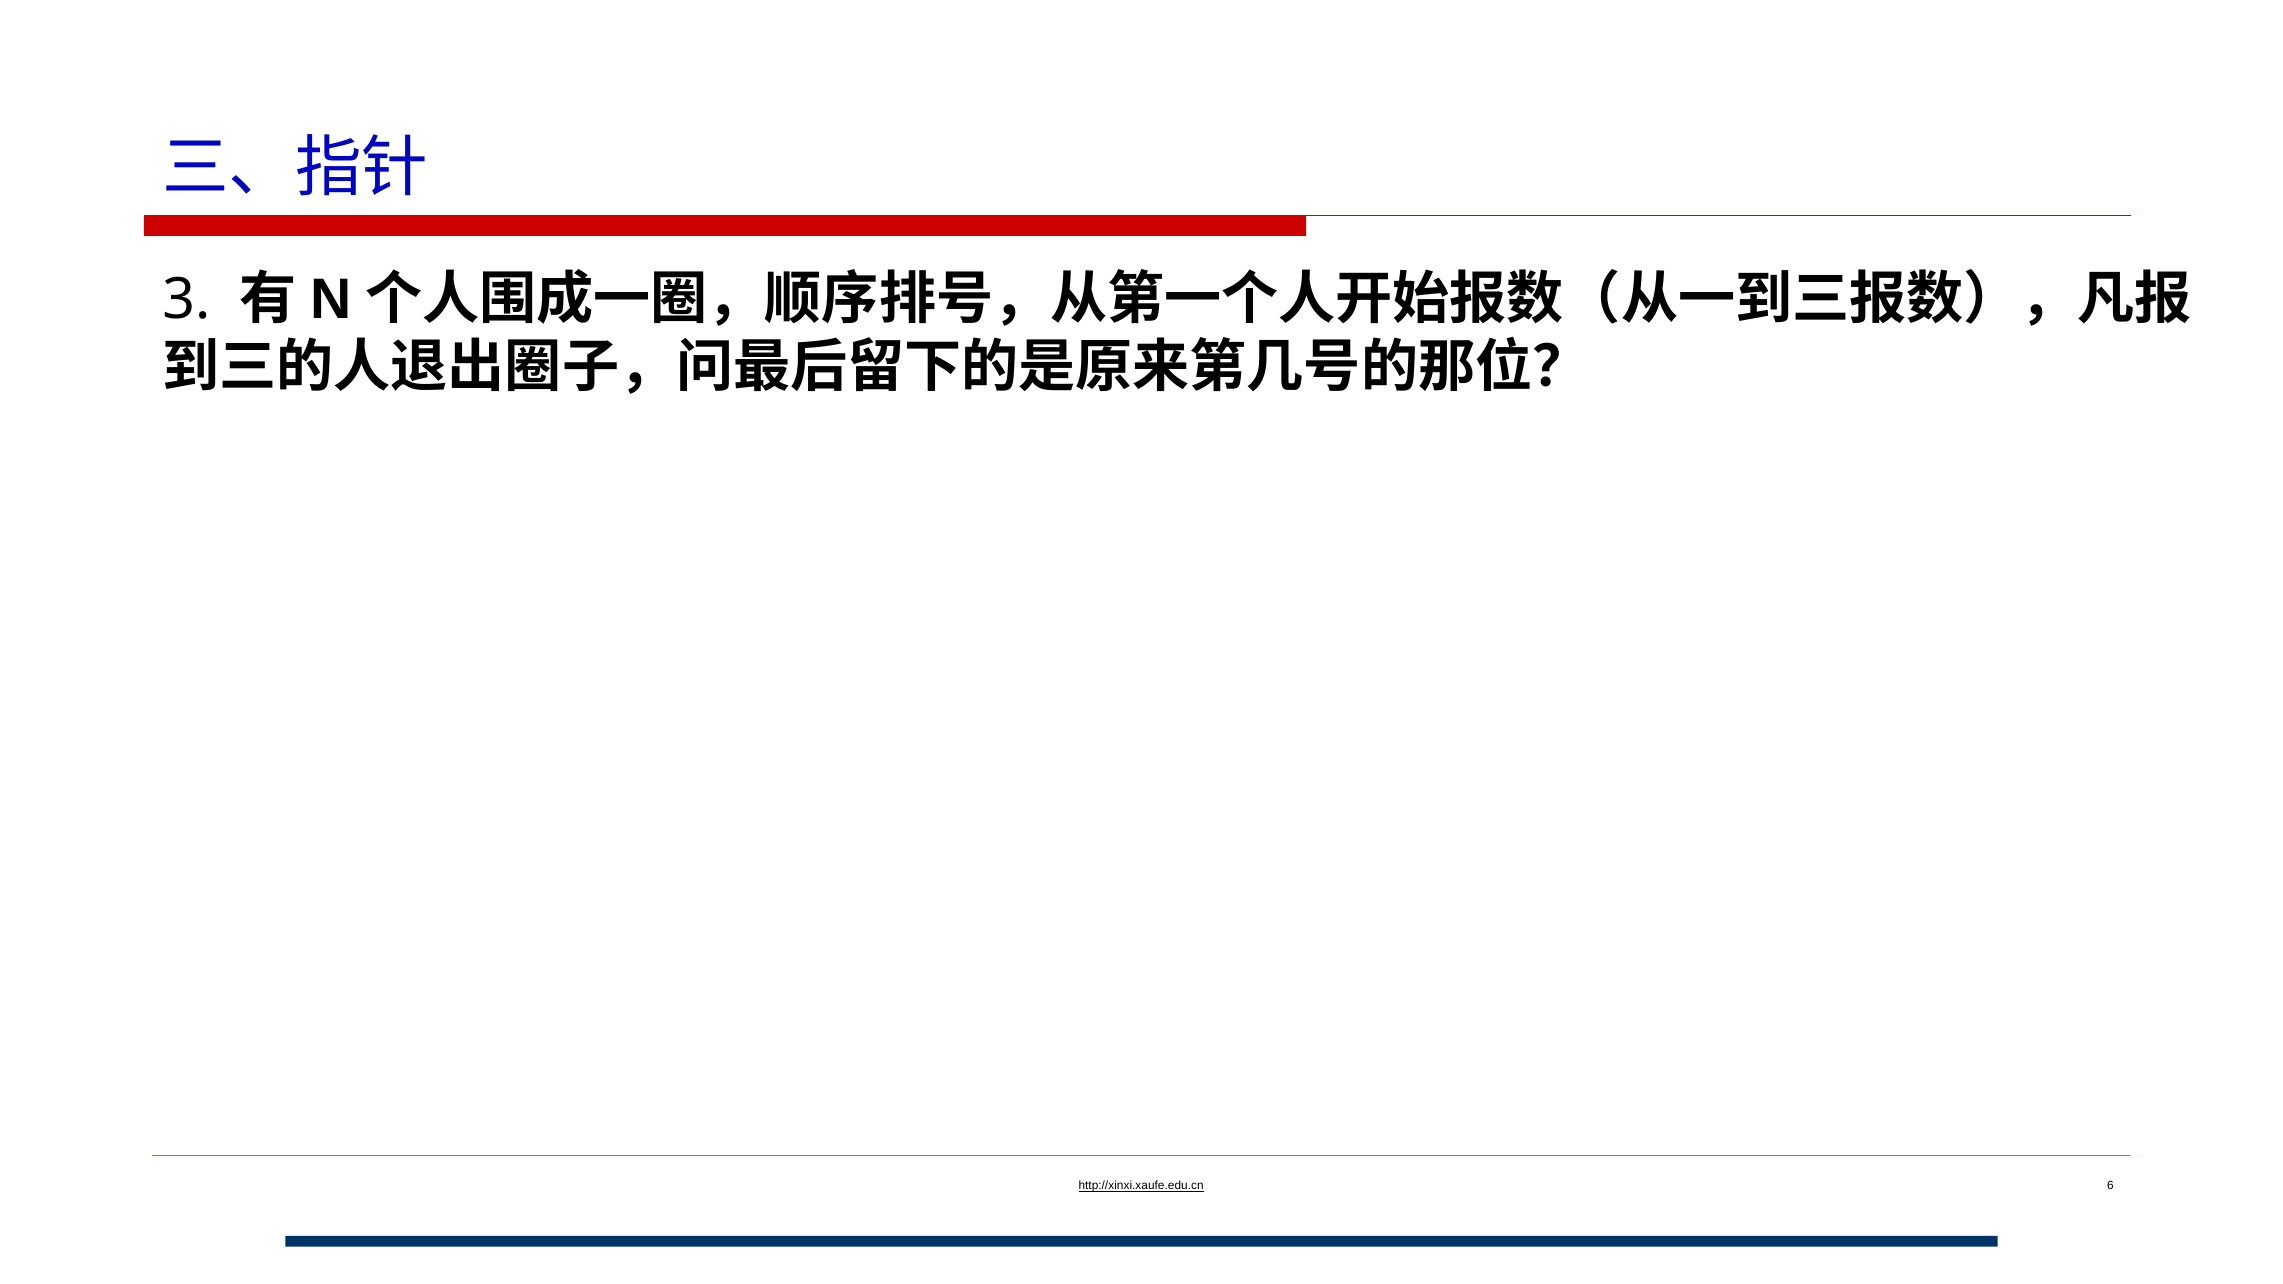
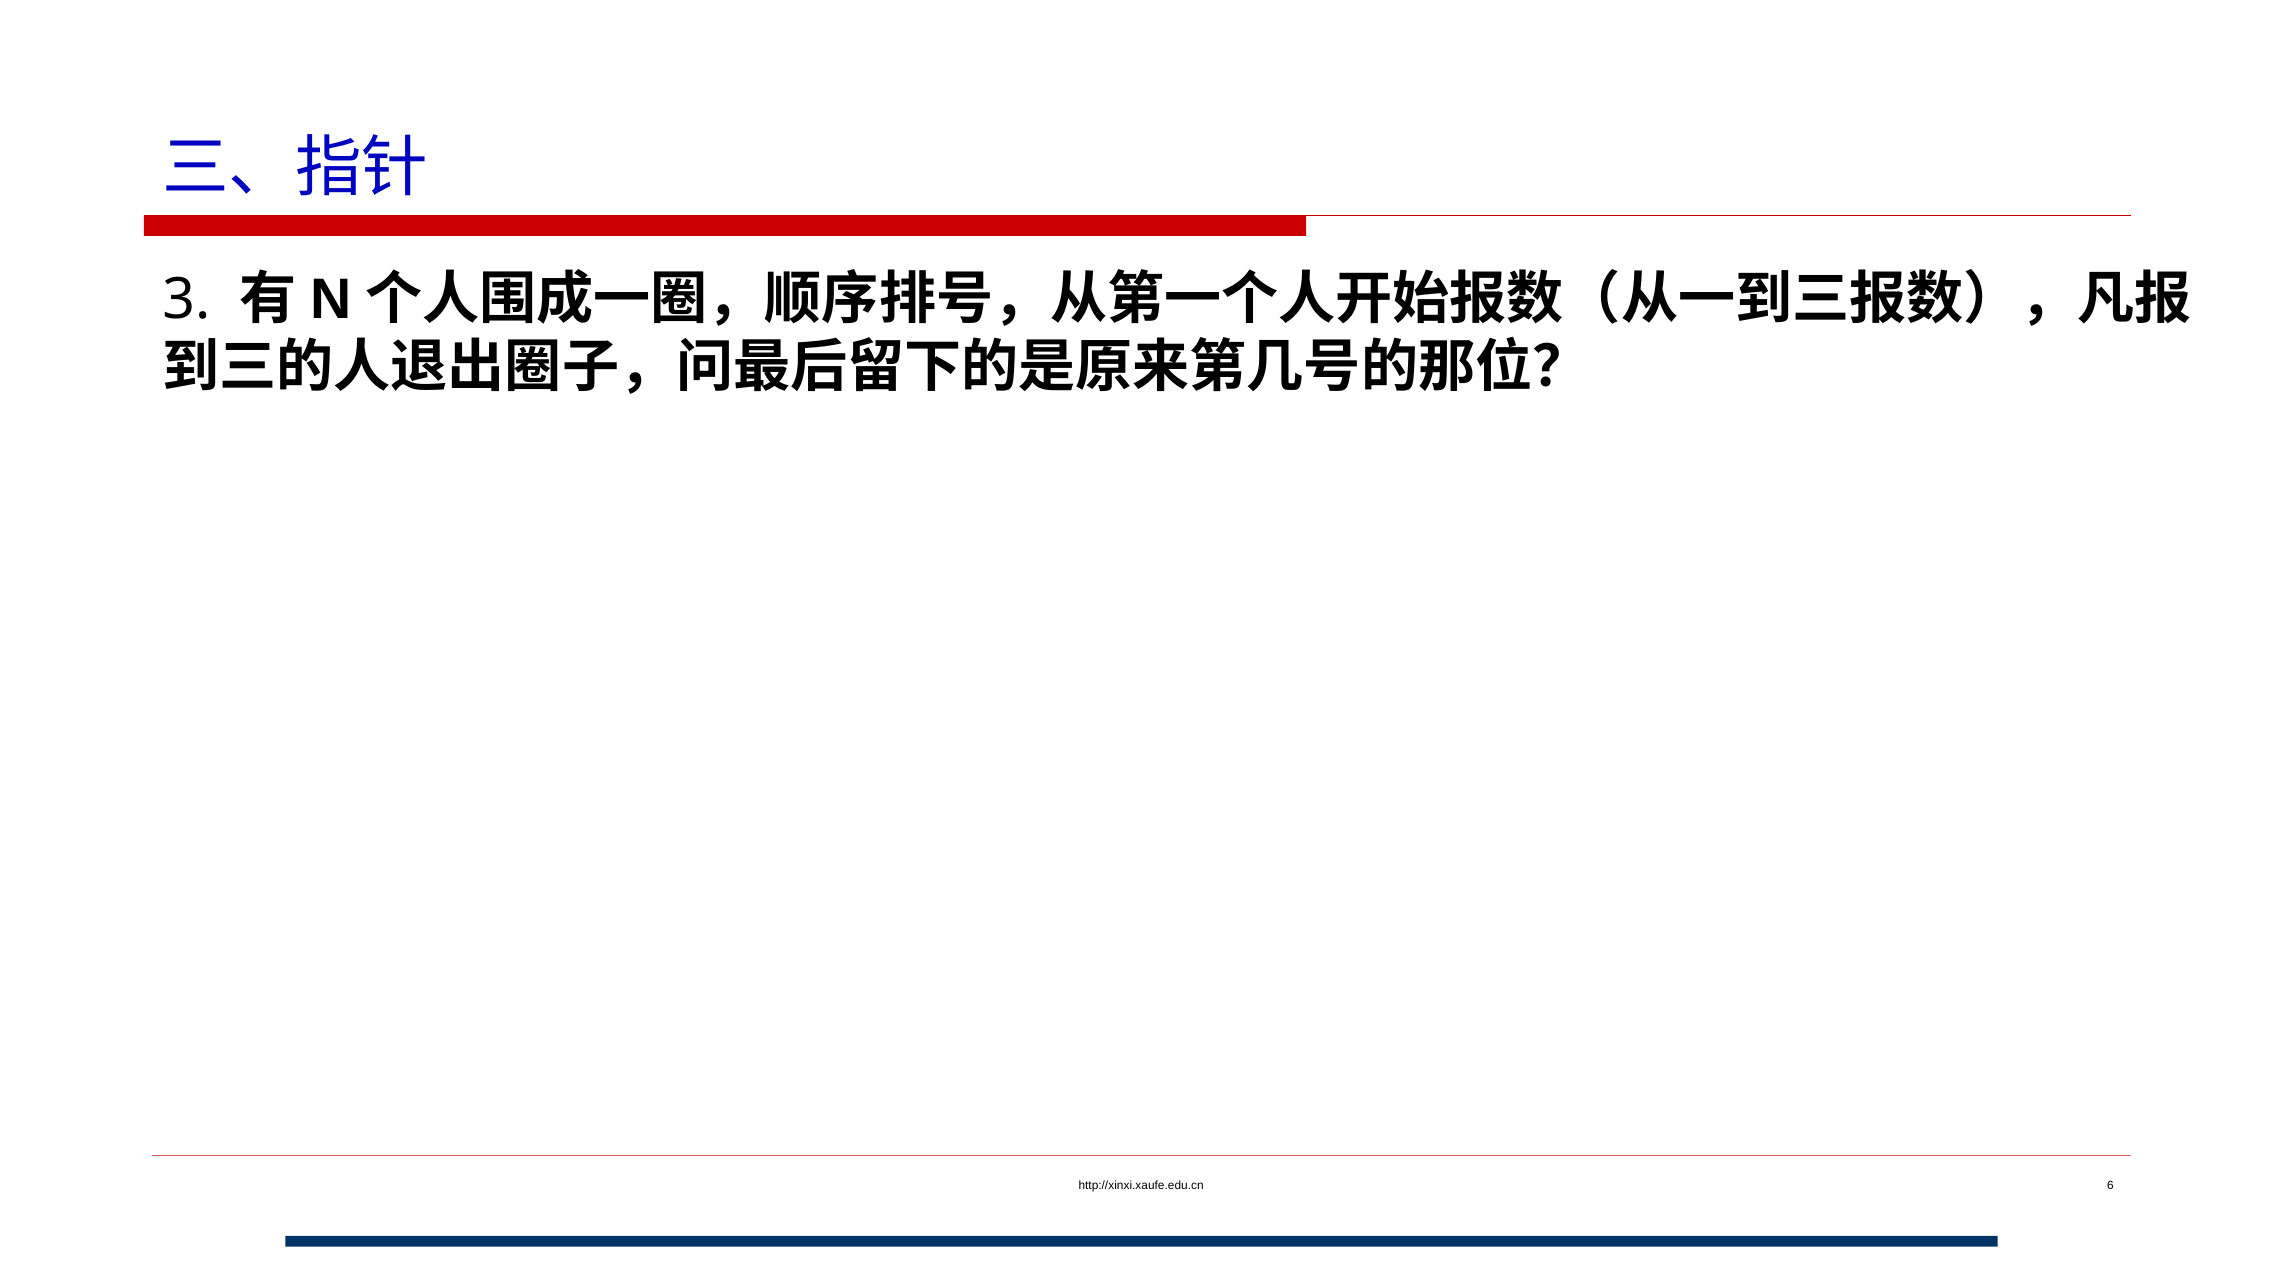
http://xinxi.xaufe.edu.cn underline: present -> none (1141, 1186)
